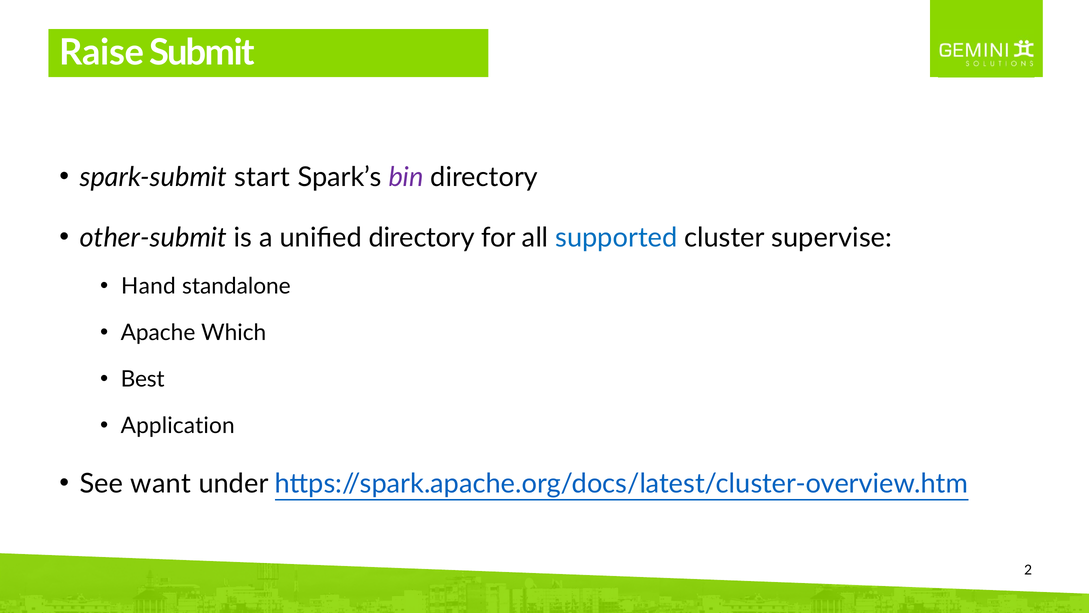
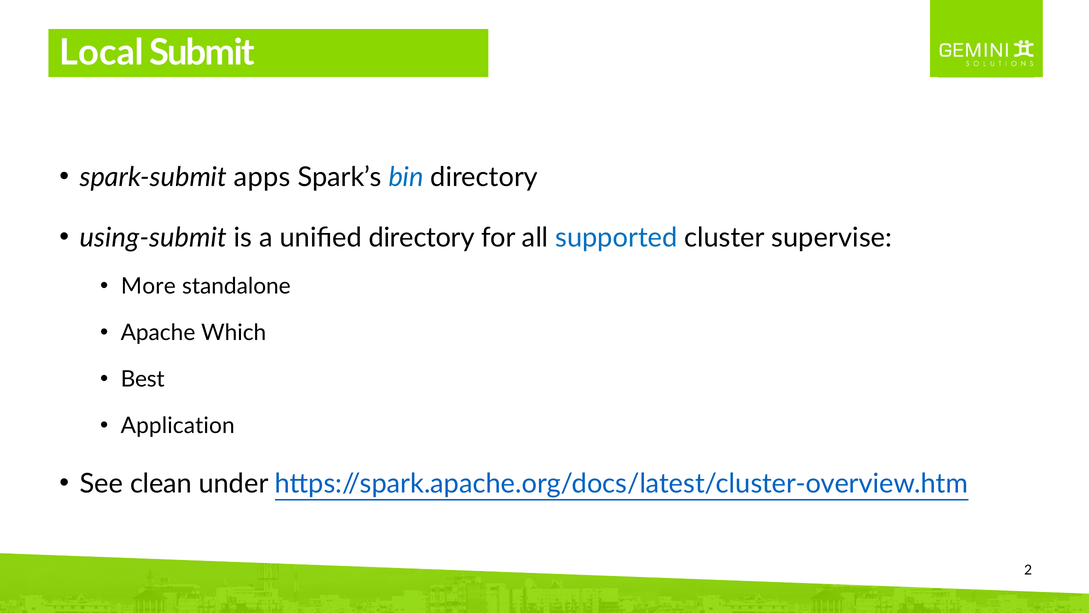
Raise: Raise -> Local (102, 53)
start: start -> apps (262, 177)
bin colour: purple -> blue (406, 177)
other-submit: other-submit -> using-submit (153, 237)
Hand: Hand -> More (148, 286)
want: want -> clean (161, 484)
